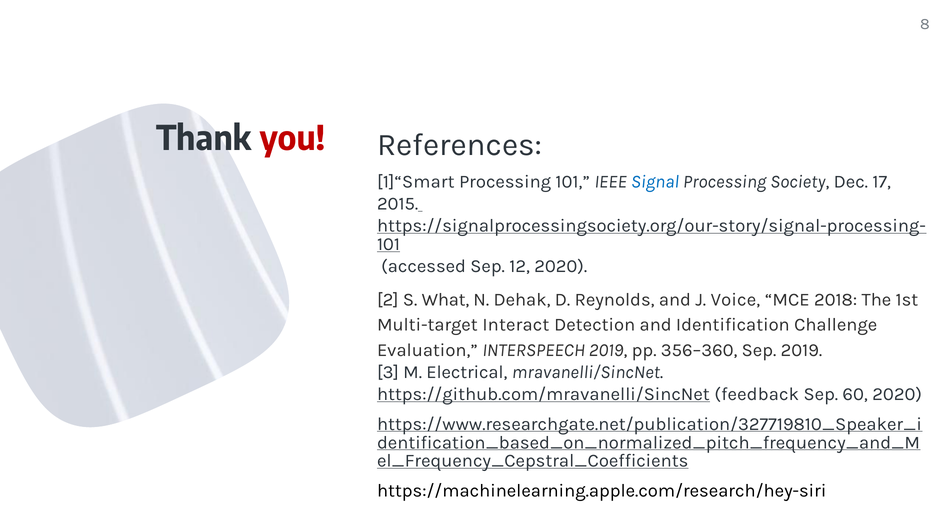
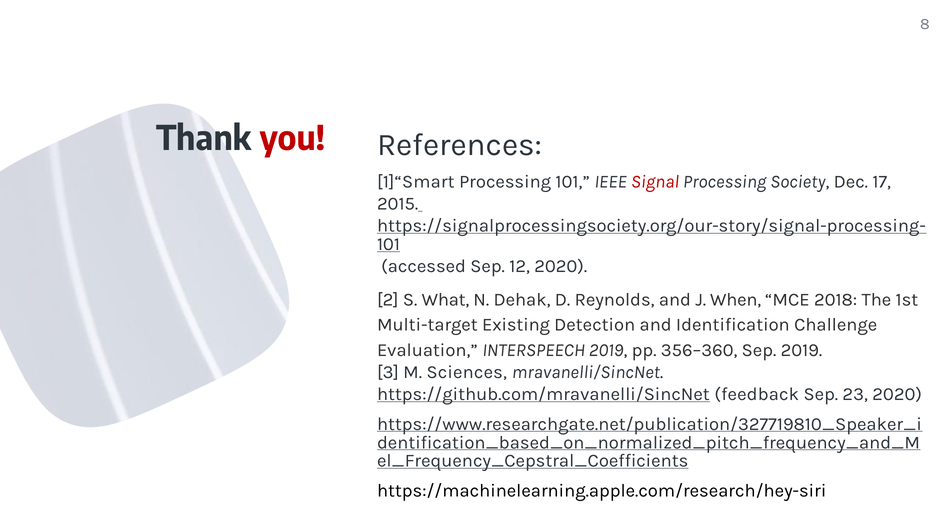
Signal colour: blue -> red (655, 182)
Voice: Voice -> When (736, 300)
Interact: Interact -> Existing (516, 325)
Electrical: Electrical -> Sciences (467, 372)
60: 60 -> 23 (855, 394)
